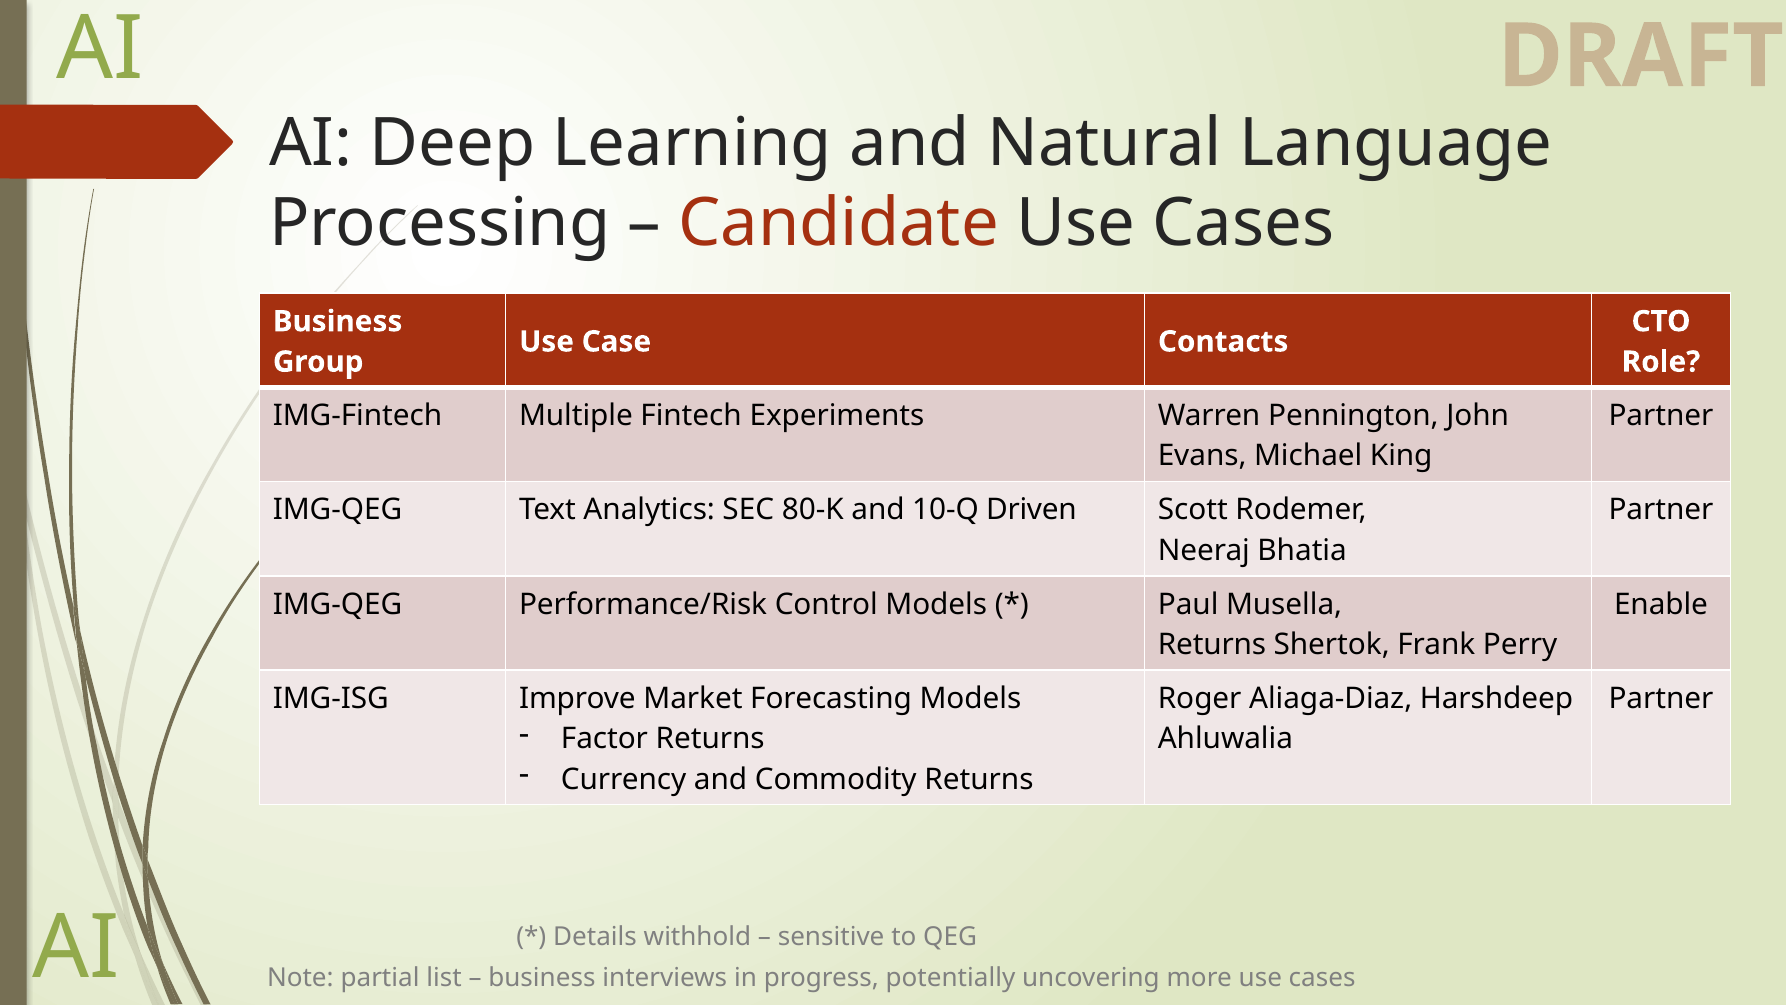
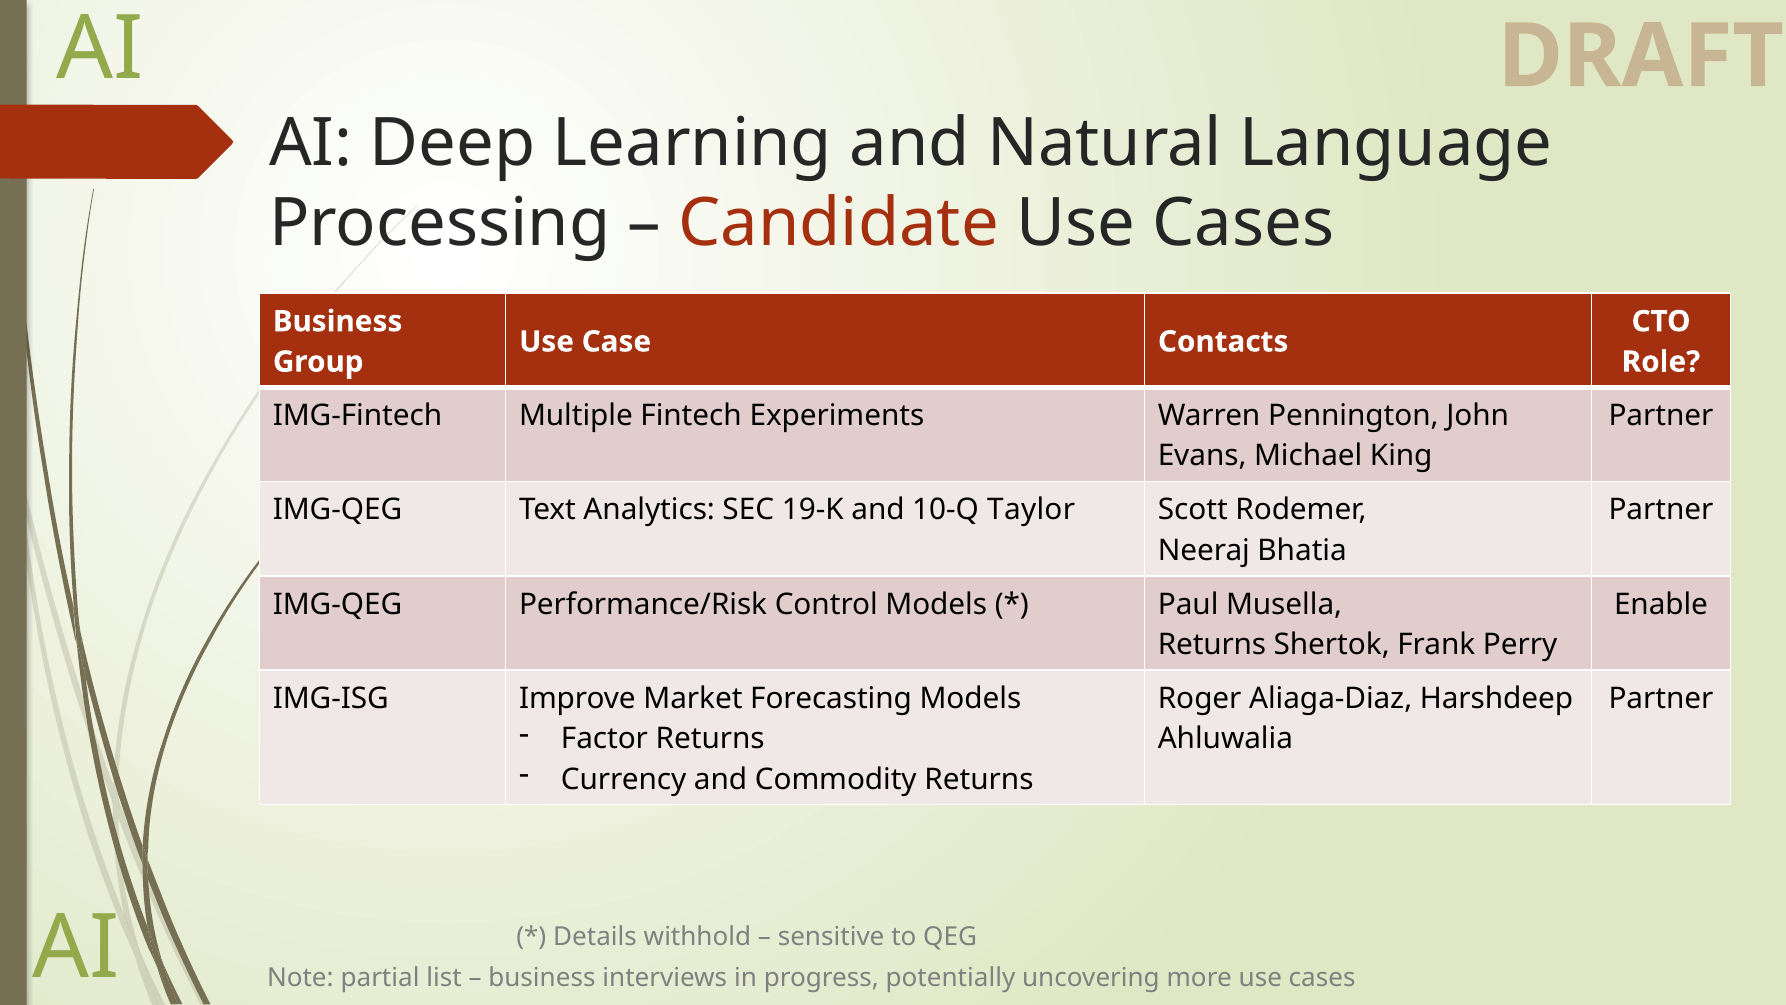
80-K: 80-K -> 19-K (813, 510)
Driven: Driven -> Taylor (1031, 510)
